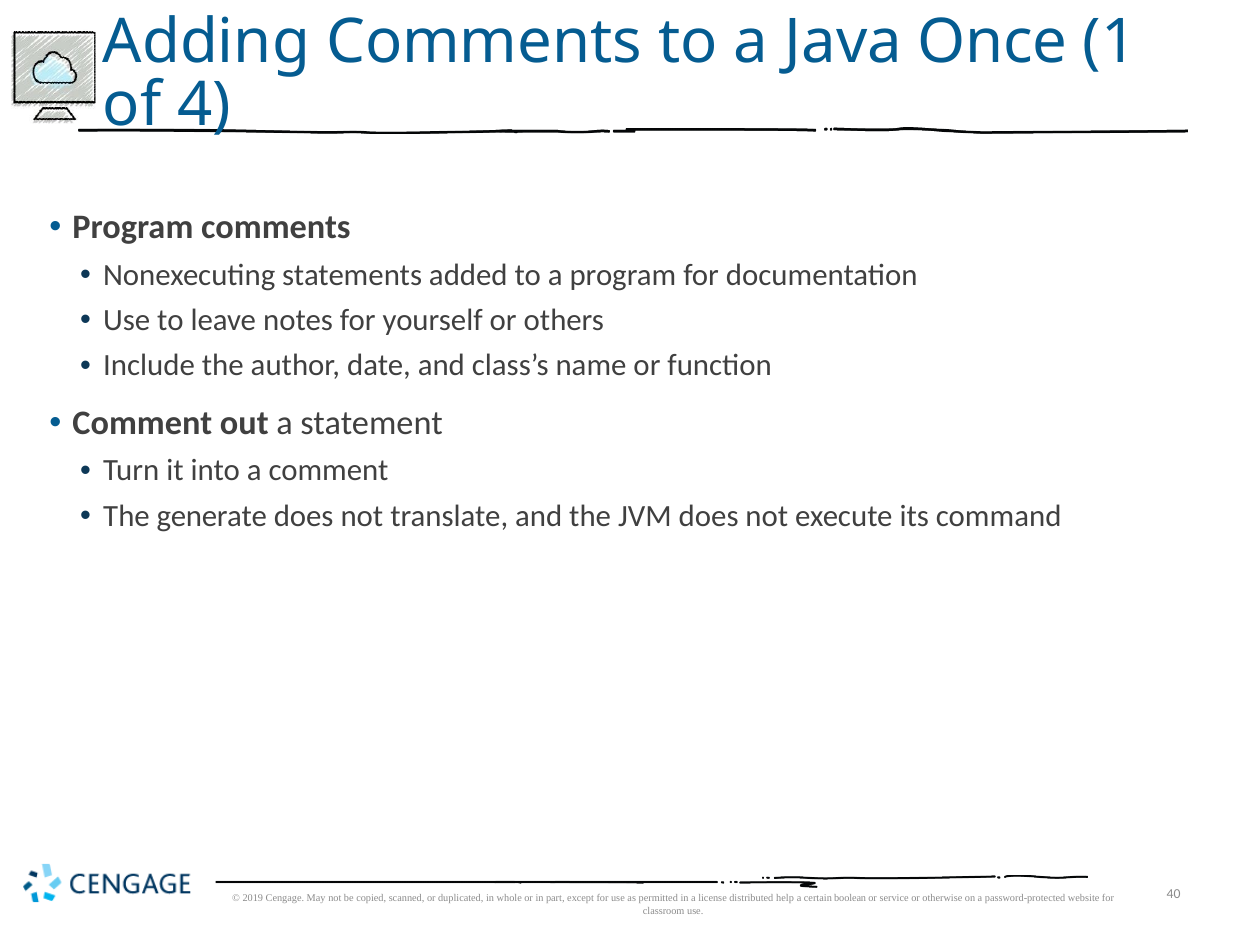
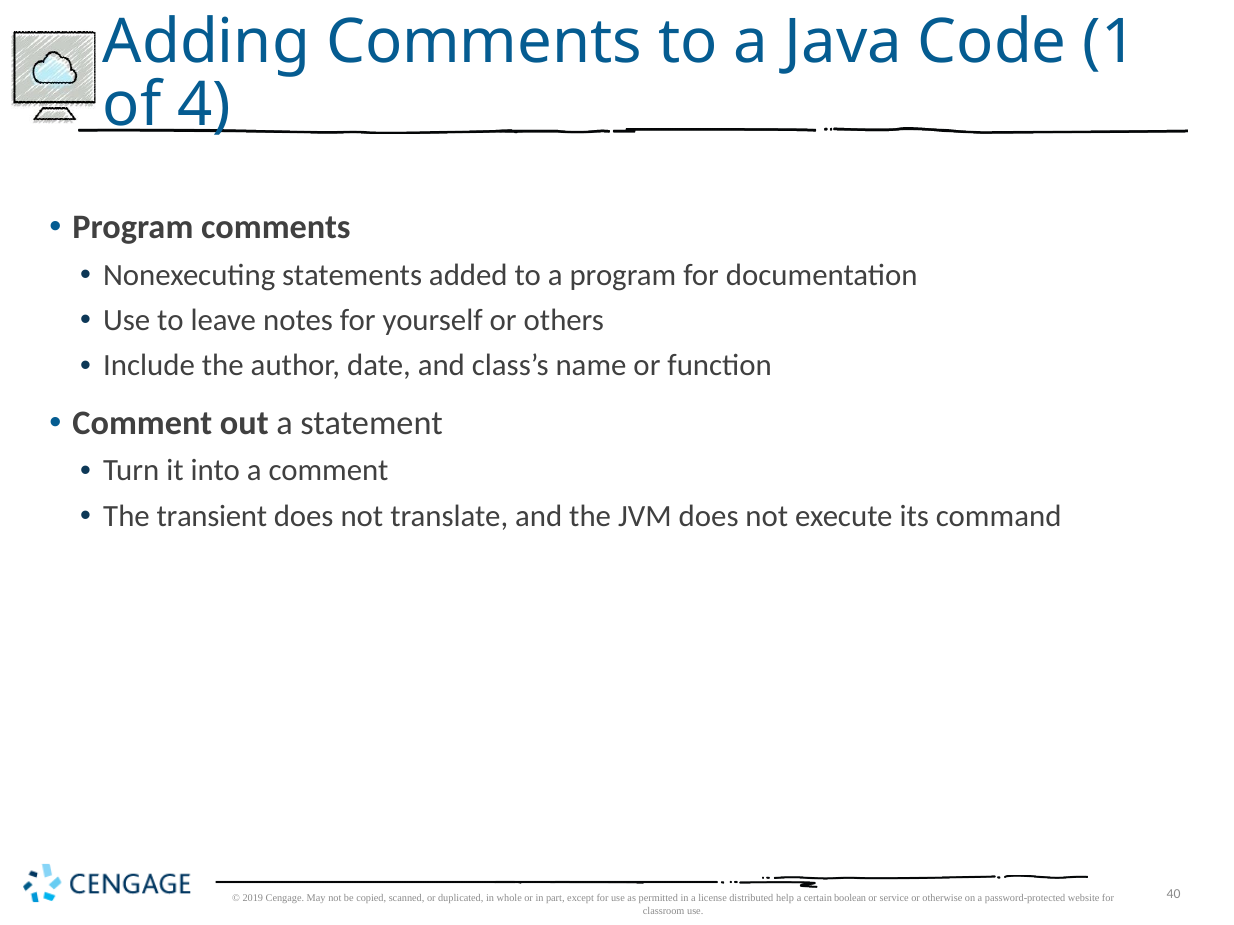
Once: Once -> Code (992, 42)
generate: generate -> transient (212, 517)
